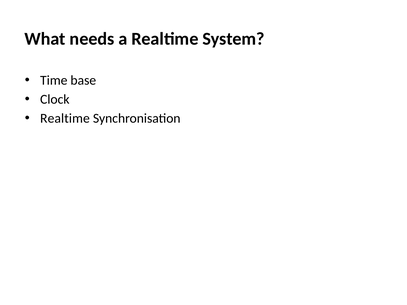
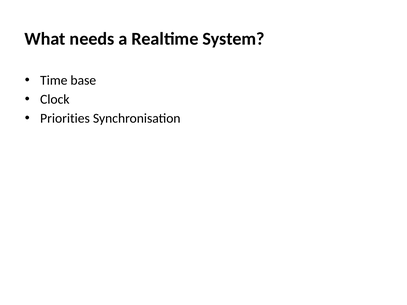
Realtime: Realtime -> Priorities (65, 118)
